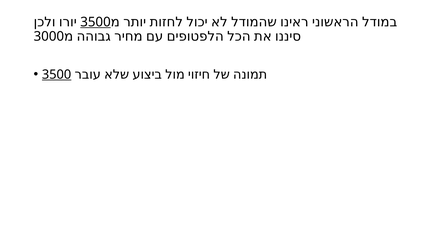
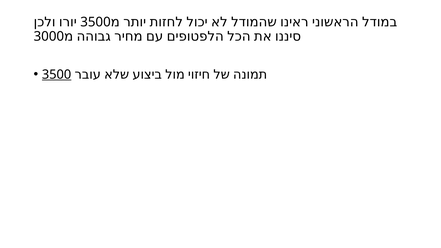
3500 underline: present -> none (95, 22)
